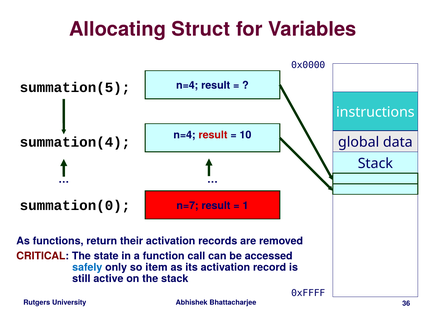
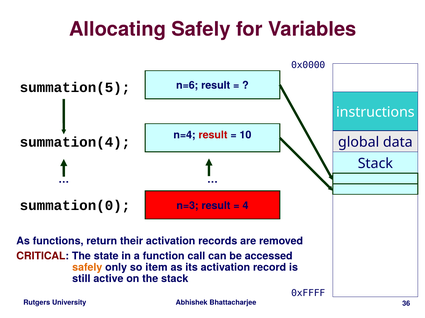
Allocating Struct: Struct -> Safely (201, 29)
n=4: n=4 -> n=6 (187, 86)
n=7: n=7 -> n=3 (188, 206)
1: 1 -> 4 (245, 206)
safely colour: blue -> orange (87, 268)
